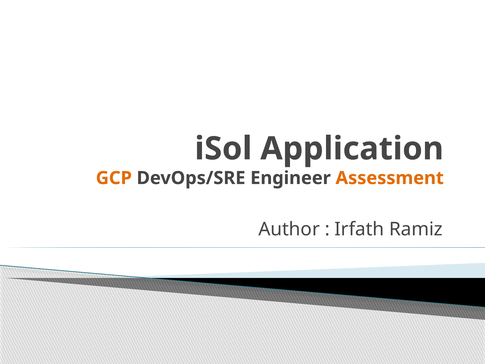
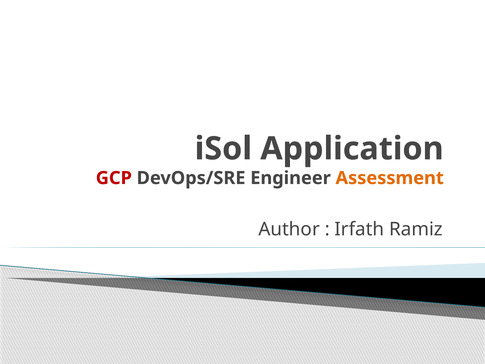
GCP colour: orange -> red (114, 178)
